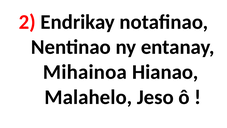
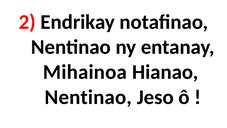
Malahelo: Malahelo -> Nentinao (88, 97)
